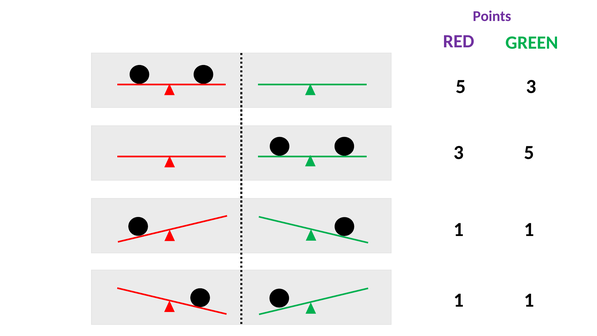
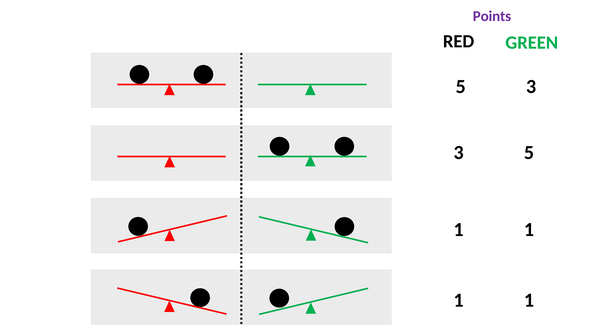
RED colour: purple -> black (459, 41)
